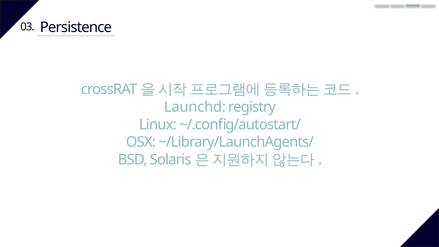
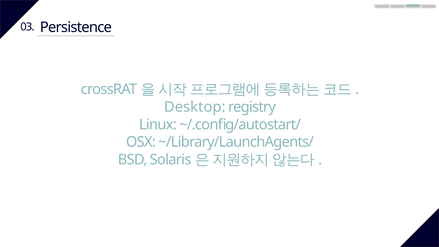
Launchd: Launchd -> Desktop (195, 107)
